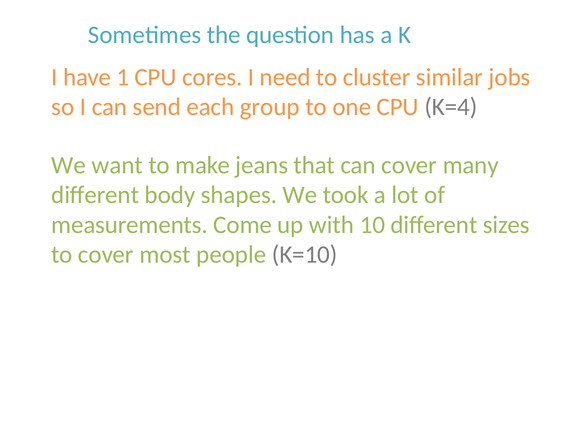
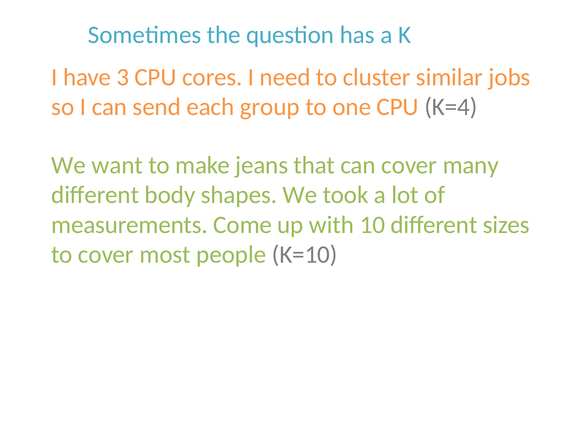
1: 1 -> 3 (123, 77)
